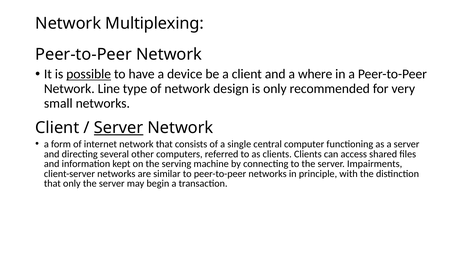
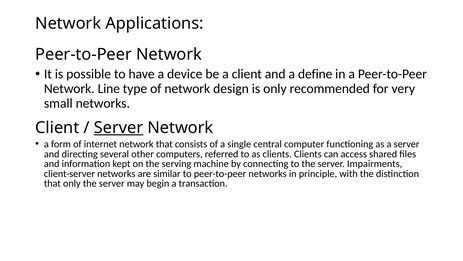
Multiplexing: Multiplexing -> Applications (154, 23)
possible underline: present -> none (89, 74)
where: where -> define (315, 74)
